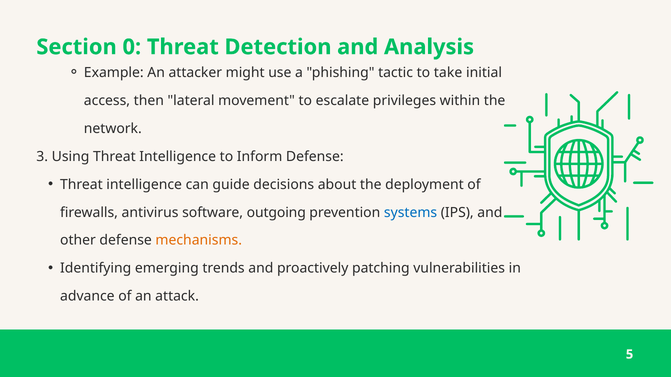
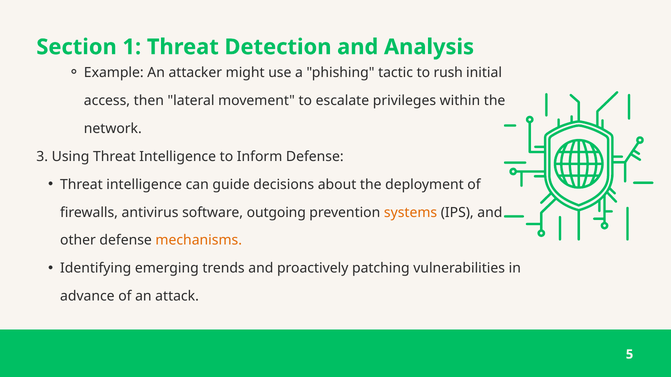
0: 0 -> 1 (132, 47)
take: take -> rush (448, 73)
systems colour: blue -> orange (411, 213)
